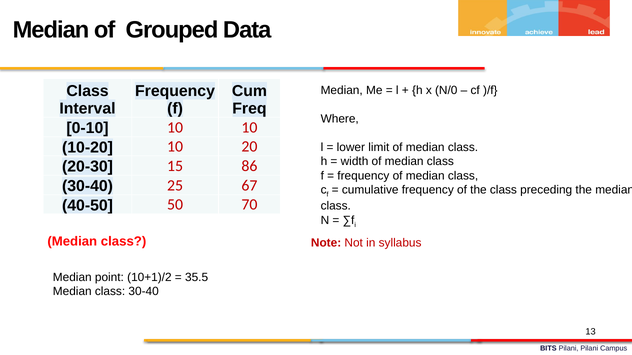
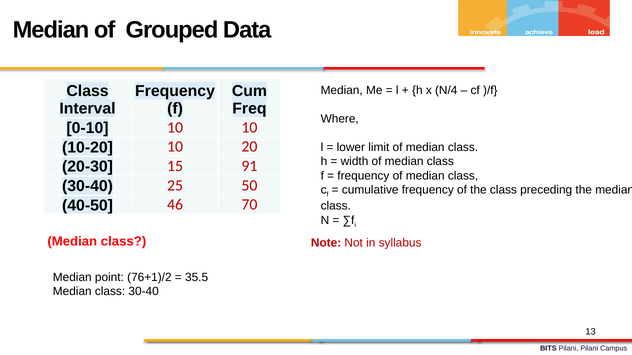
N/0: N/0 -> N/4 (446, 91)
86: 86 -> 91 (249, 166)
67: 67 -> 50 (249, 186)
50: 50 -> 46 (175, 205)
10+1)/2: 10+1)/2 -> 76+1)/2 (149, 278)
